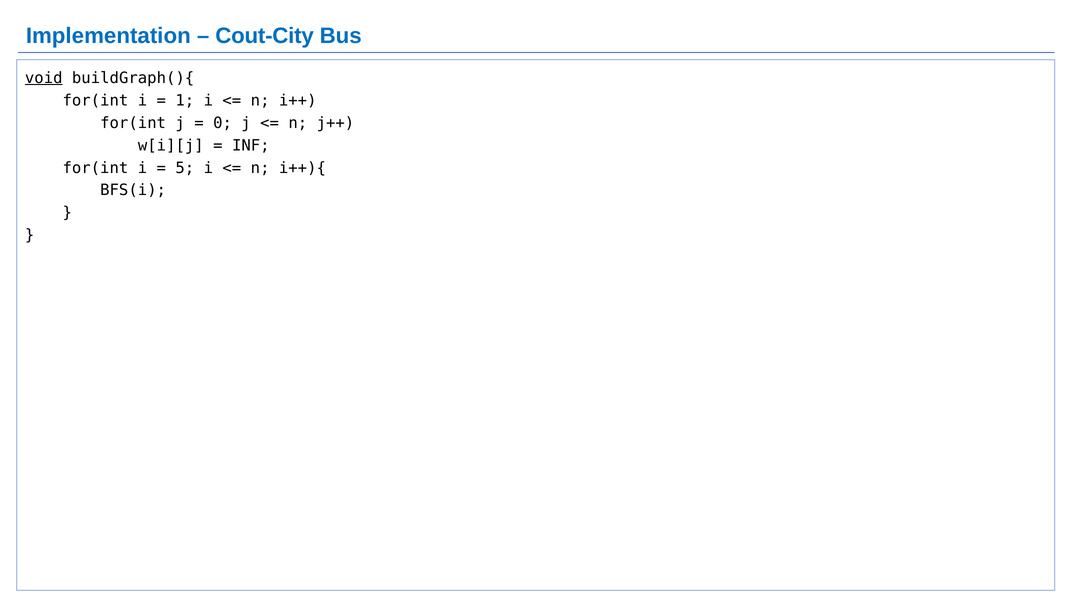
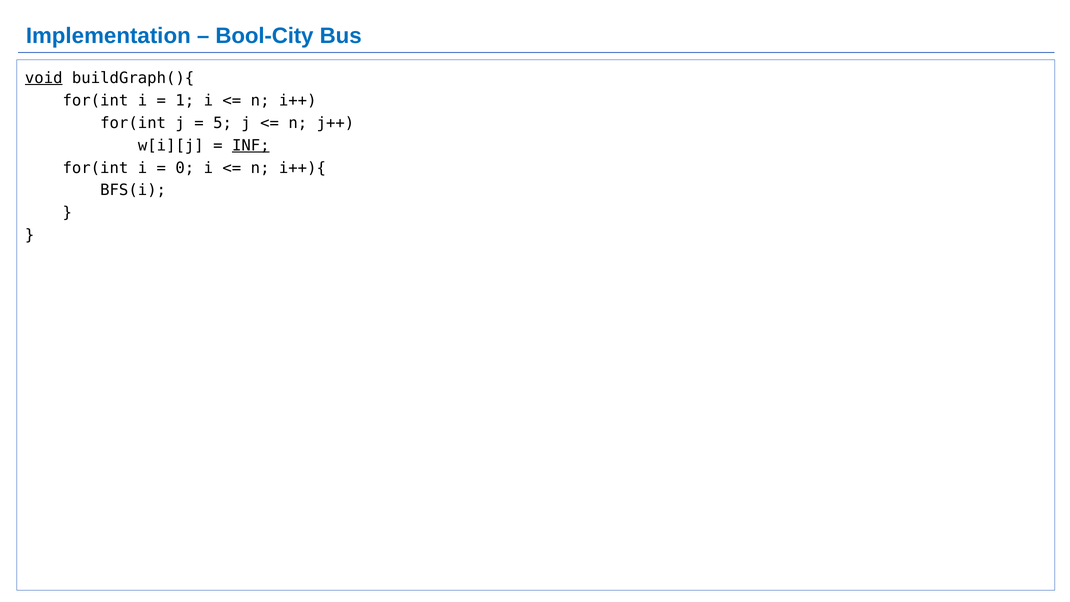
Cout-City: Cout-City -> Bool-City (264, 36)
0: 0 -> 5 (223, 123)
INF underline: none -> present (251, 145)
5: 5 -> 0 (185, 168)
